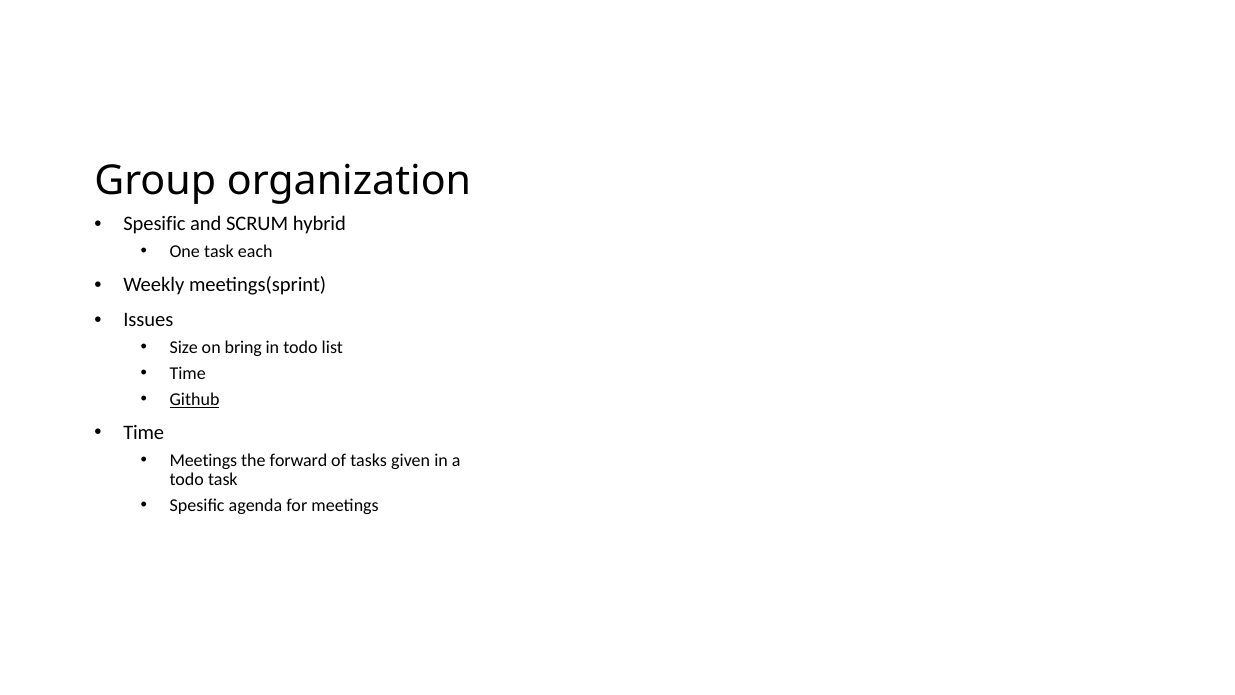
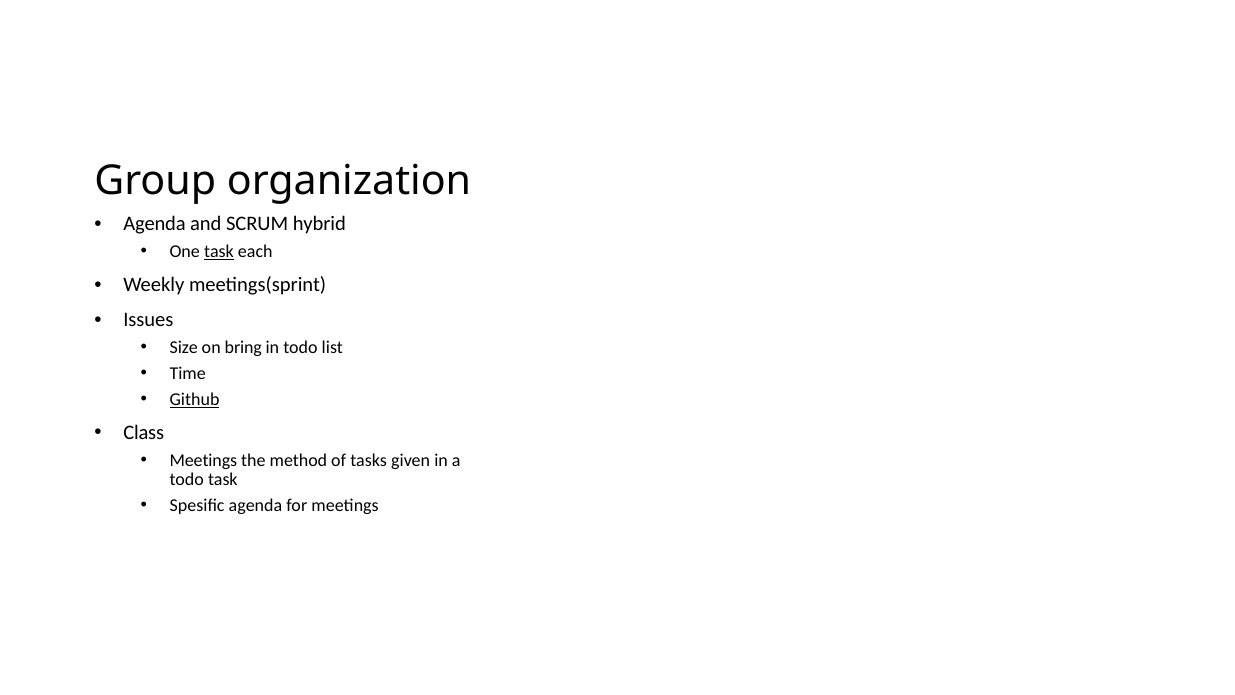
Spesific: Spesific -> Agenda (154, 224)
task underline: none -> present (219, 251)
Time: Time -> Class (144, 433)
forward: forward -> method (298, 460)
